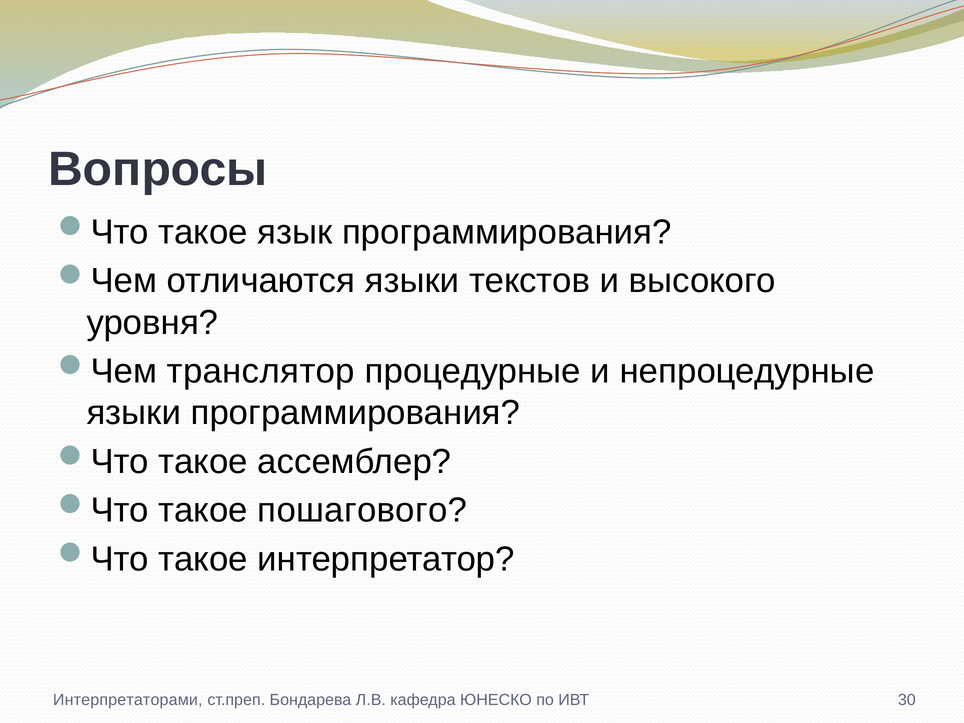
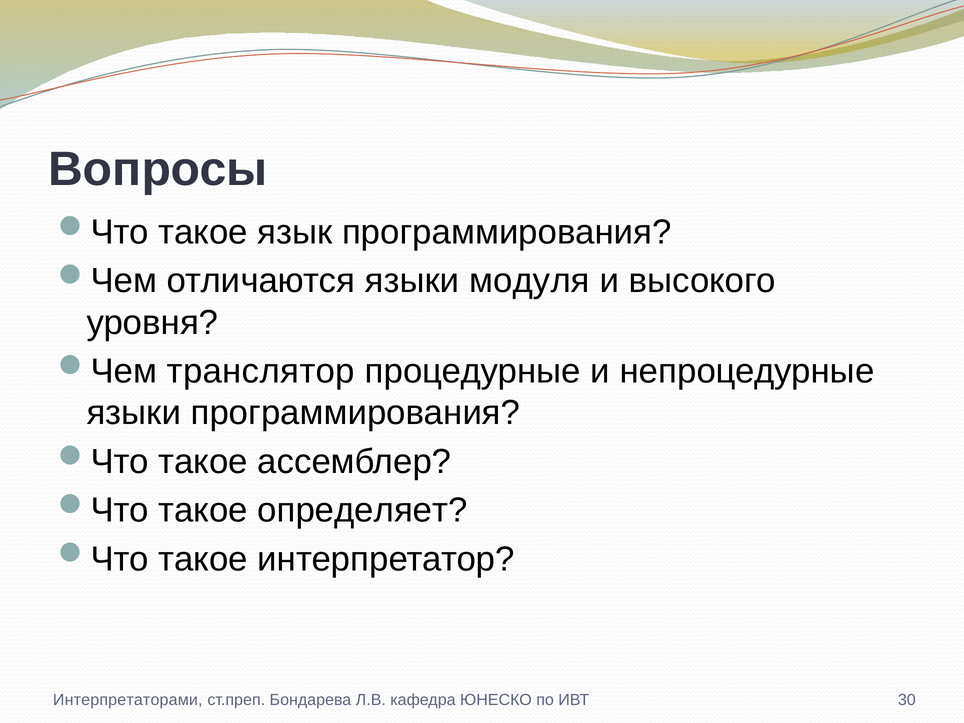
текстов: текстов -> модуля (529, 281)
пошагового: пошагового -> определяет (362, 510)
